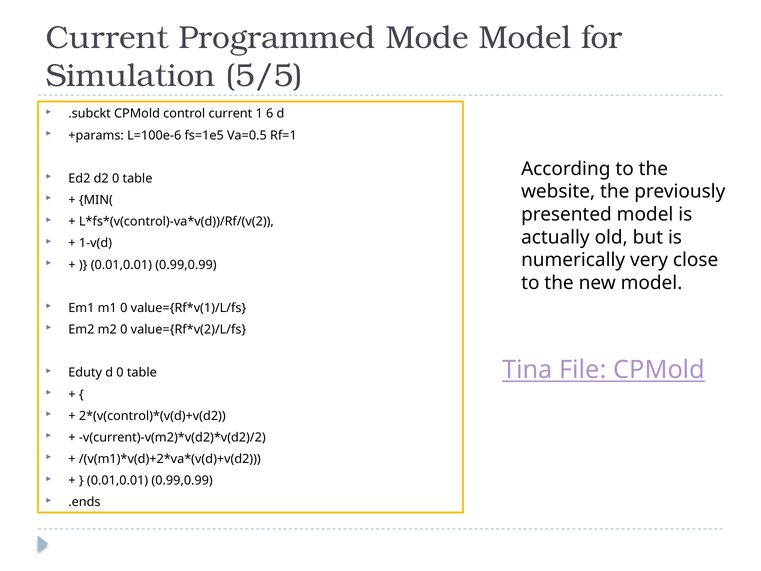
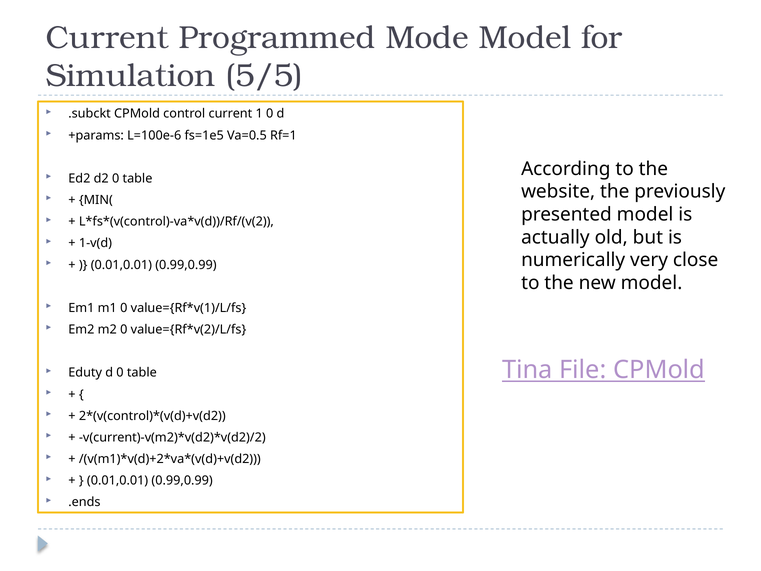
1 6: 6 -> 0 (270, 114)
